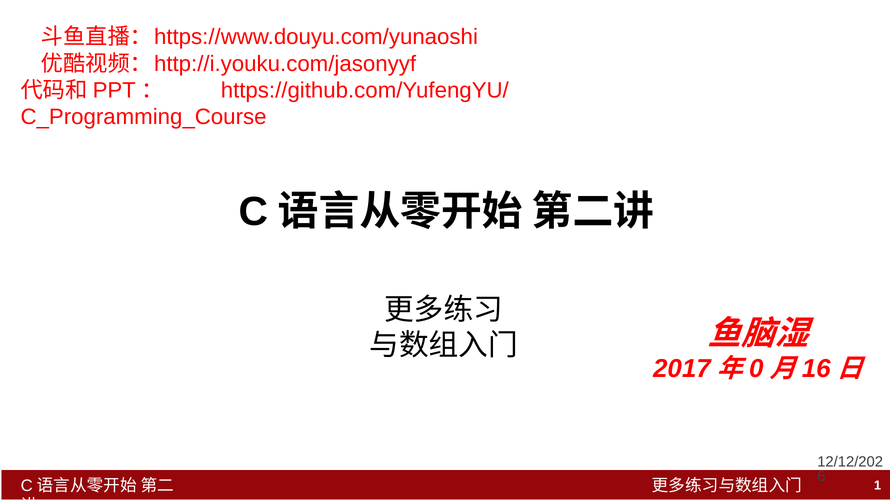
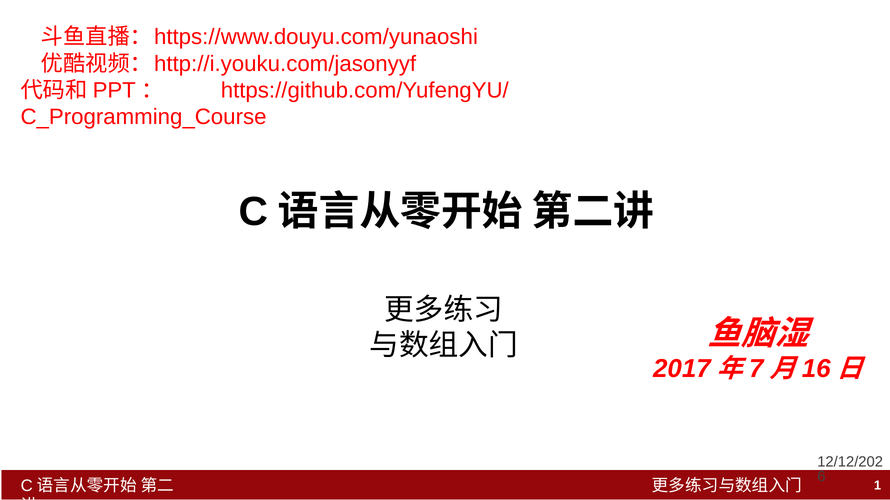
0: 0 -> 7 (756, 369)
